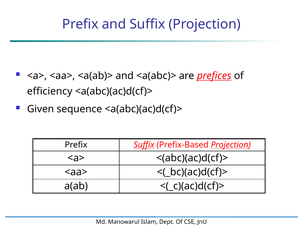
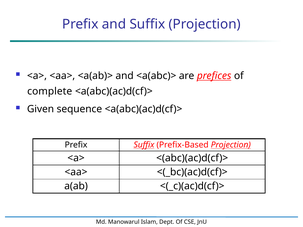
efficiency: efficiency -> complete (50, 92)
